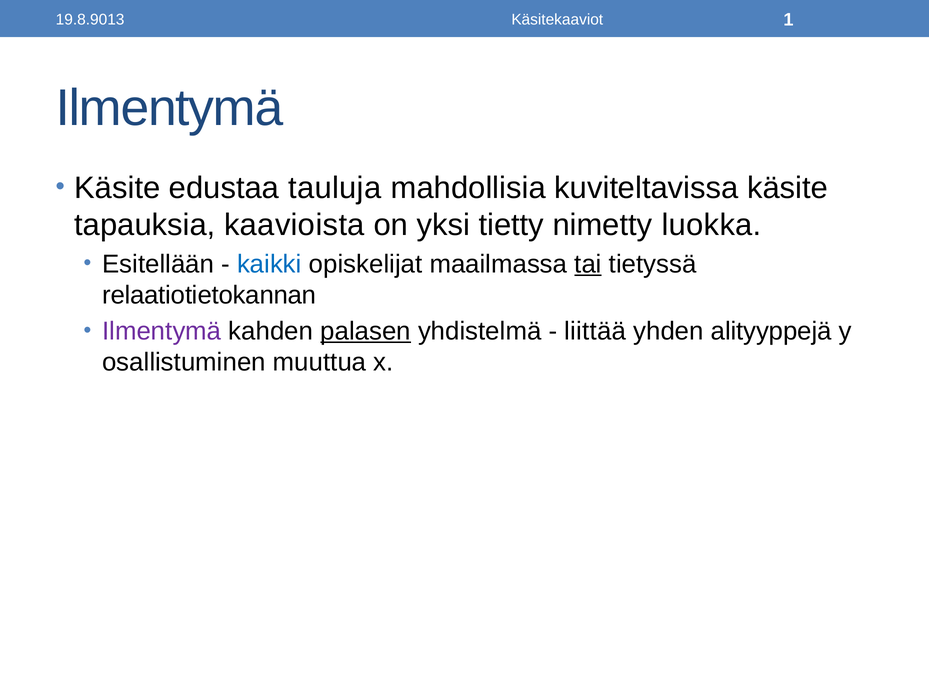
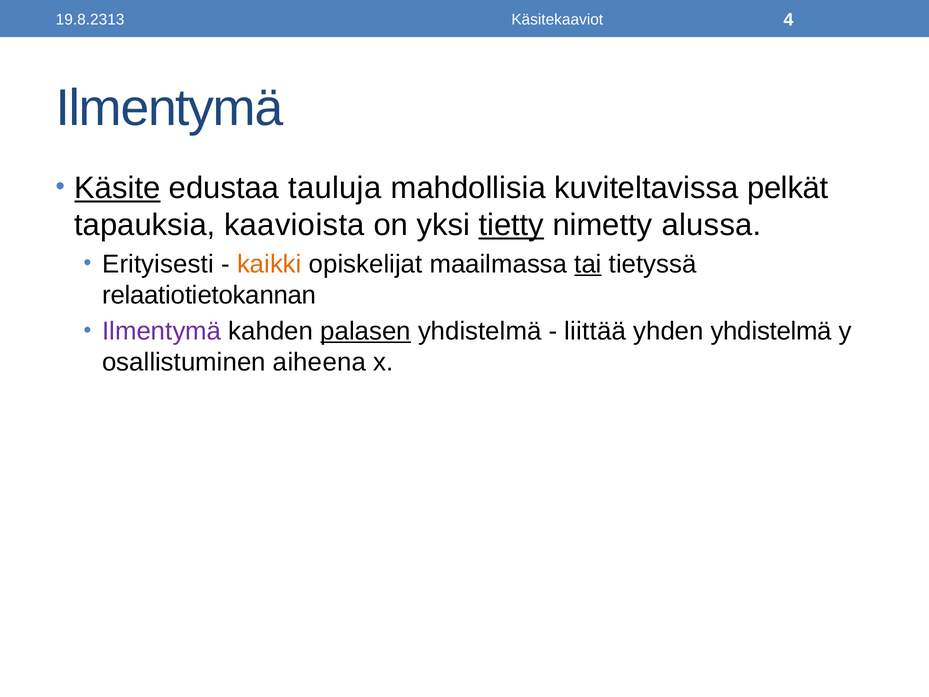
19.8.9013: 19.8.9013 -> 19.8.2313 (90, 20)
1: 1 -> 4 (788, 20)
Käsite underline: none -> present (117, 188)
kuviteltavissa käsite: käsite -> pelkät (788, 188)
tietty underline: none -> present (511, 225)
luokka: luokka -> alussa (712, 225)
Esitellään: Esitellään -> Erityisesti (158, 264)
kaikki colour: blue -> orange (269, 264)
yhden alityyppejä: alityyppejä -> yhdistelmä (771, 331)
muuttua: muuttua -> aiheena (319, 362)
